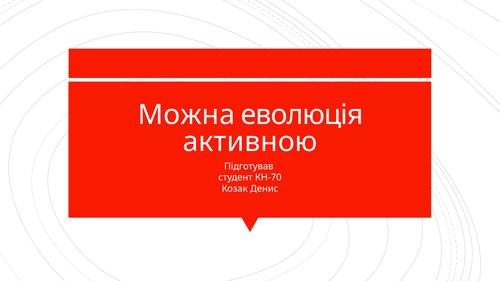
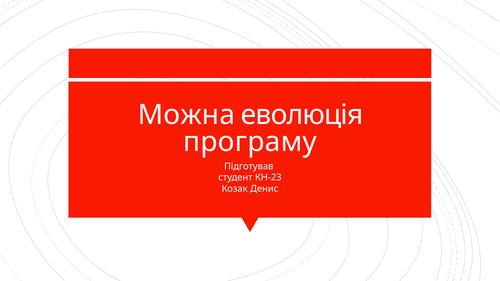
активною: активною -> програму (250, 142)
КН-70: КН-70 -> КН-23 (268, 178)
